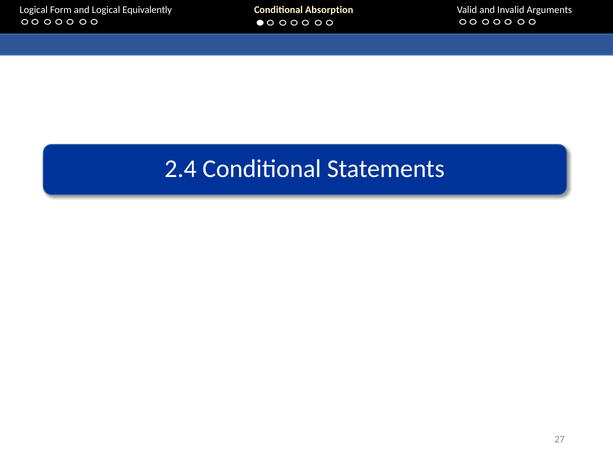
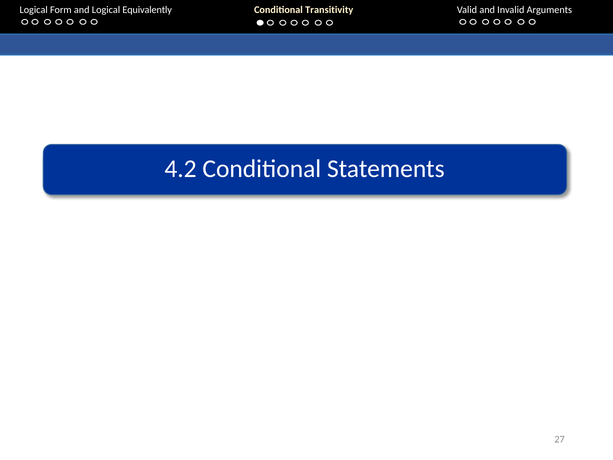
Absorption: Absorption -> Transitivity (329, 10)
2.4: 2.4 -> 4.2 (181, 169)
